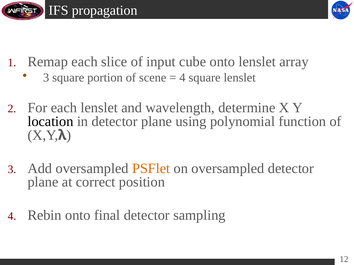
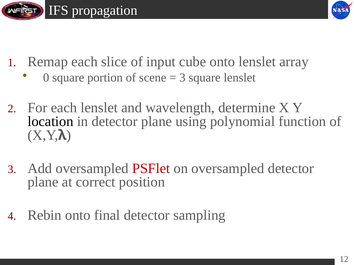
3: 3 -> 0 (46, 78)
4: 4 -> 3 (182, 78)
PSFlet colour: orange -> red (151, 169)
